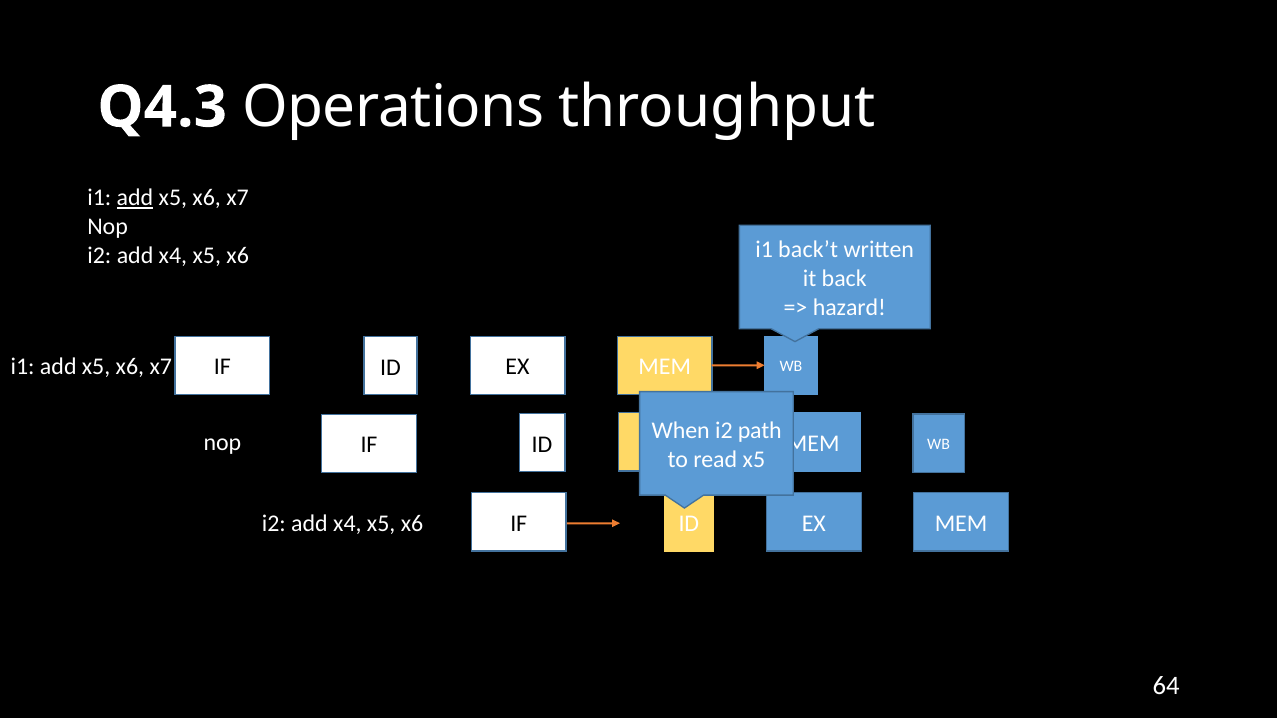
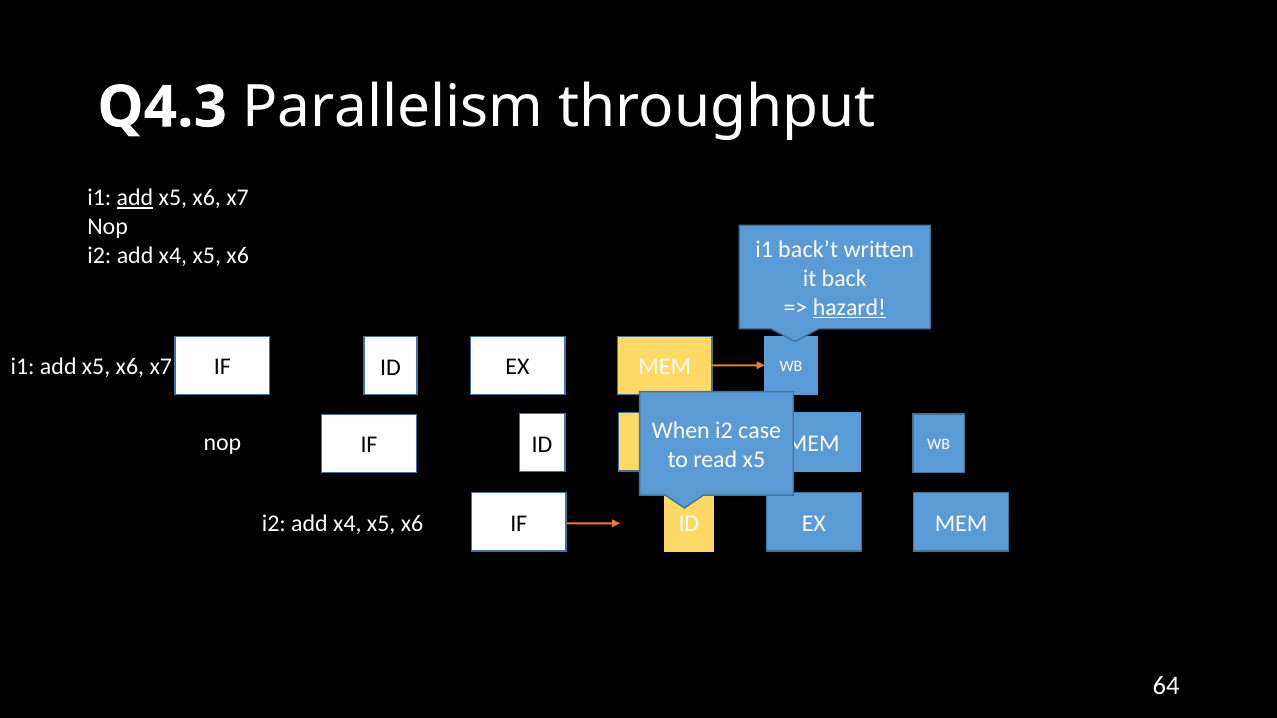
Operations: Operations -> Parallelism (393, 107)
hazard underline: none -> present (849, 307)
path: path -> case (760, 431)
